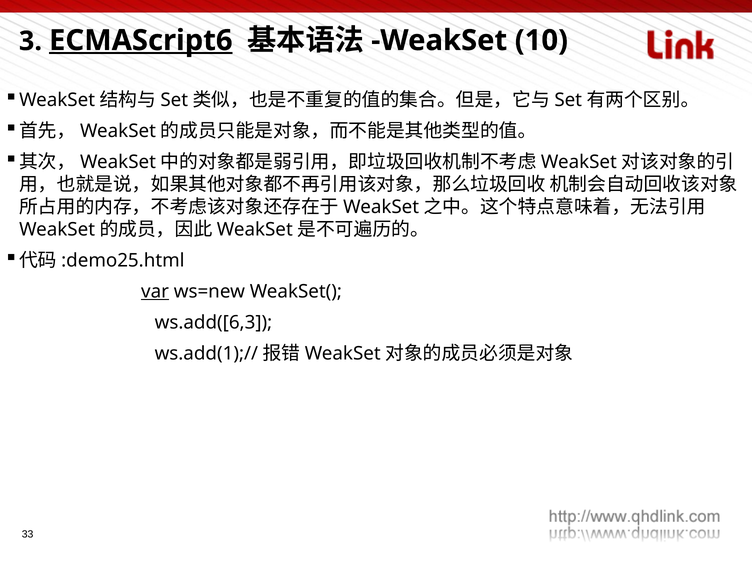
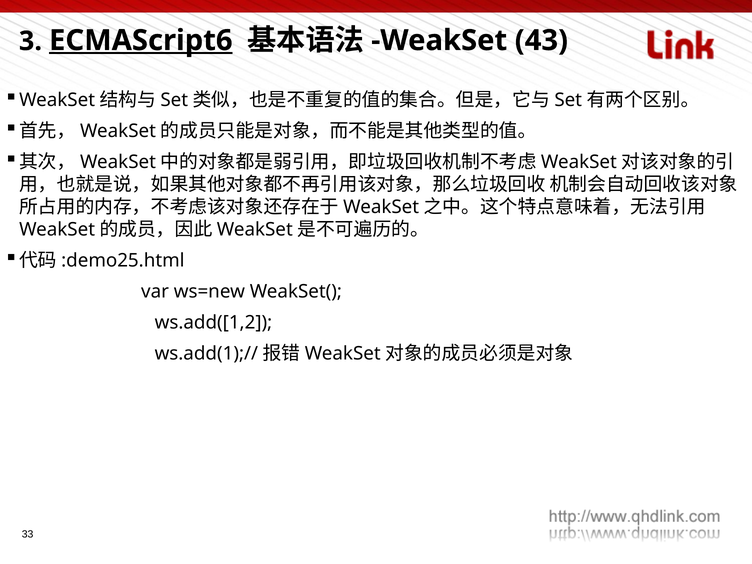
10: 10 -> 43 (541, 40)
var underline: present -> none (155, 292)
ws.add([6,3: ws.add([6,3 -> ws.add([1,2 (213, 322)
